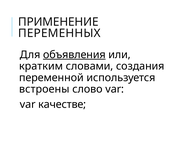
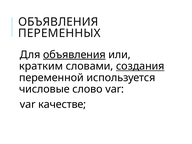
ПРИМЕНЕНИЕ: ПРИМЕНЕНИЕ -> ОБЪЯВЛЕНИЯ (58, 22)
создания underline: none -> present (140, 66)
встроены: встроены -> числовые (44, 89)
